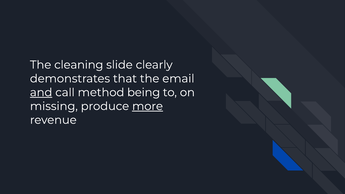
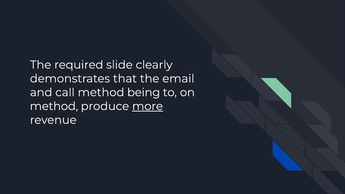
cleaning: cleaning -> required (79, 65)
and underline: present -> none (41, 92)
missing: missing -> method (54, 106)
